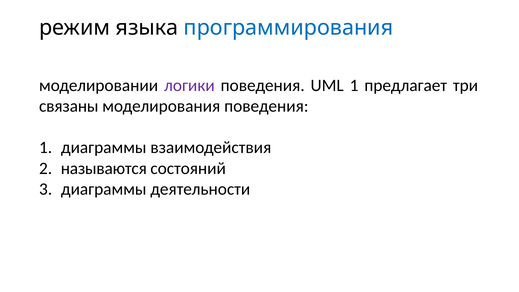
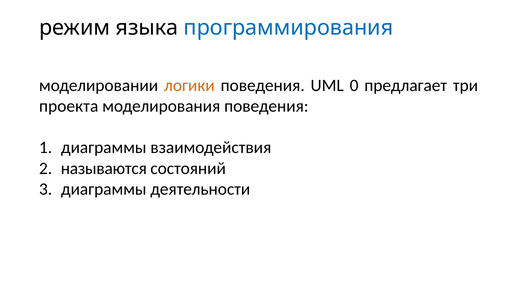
логики colour: purple -> orange (189, 85)
UML 1: 1 -> 0 (354, 85)
связаны: связаны -> проекта (69, 106)
